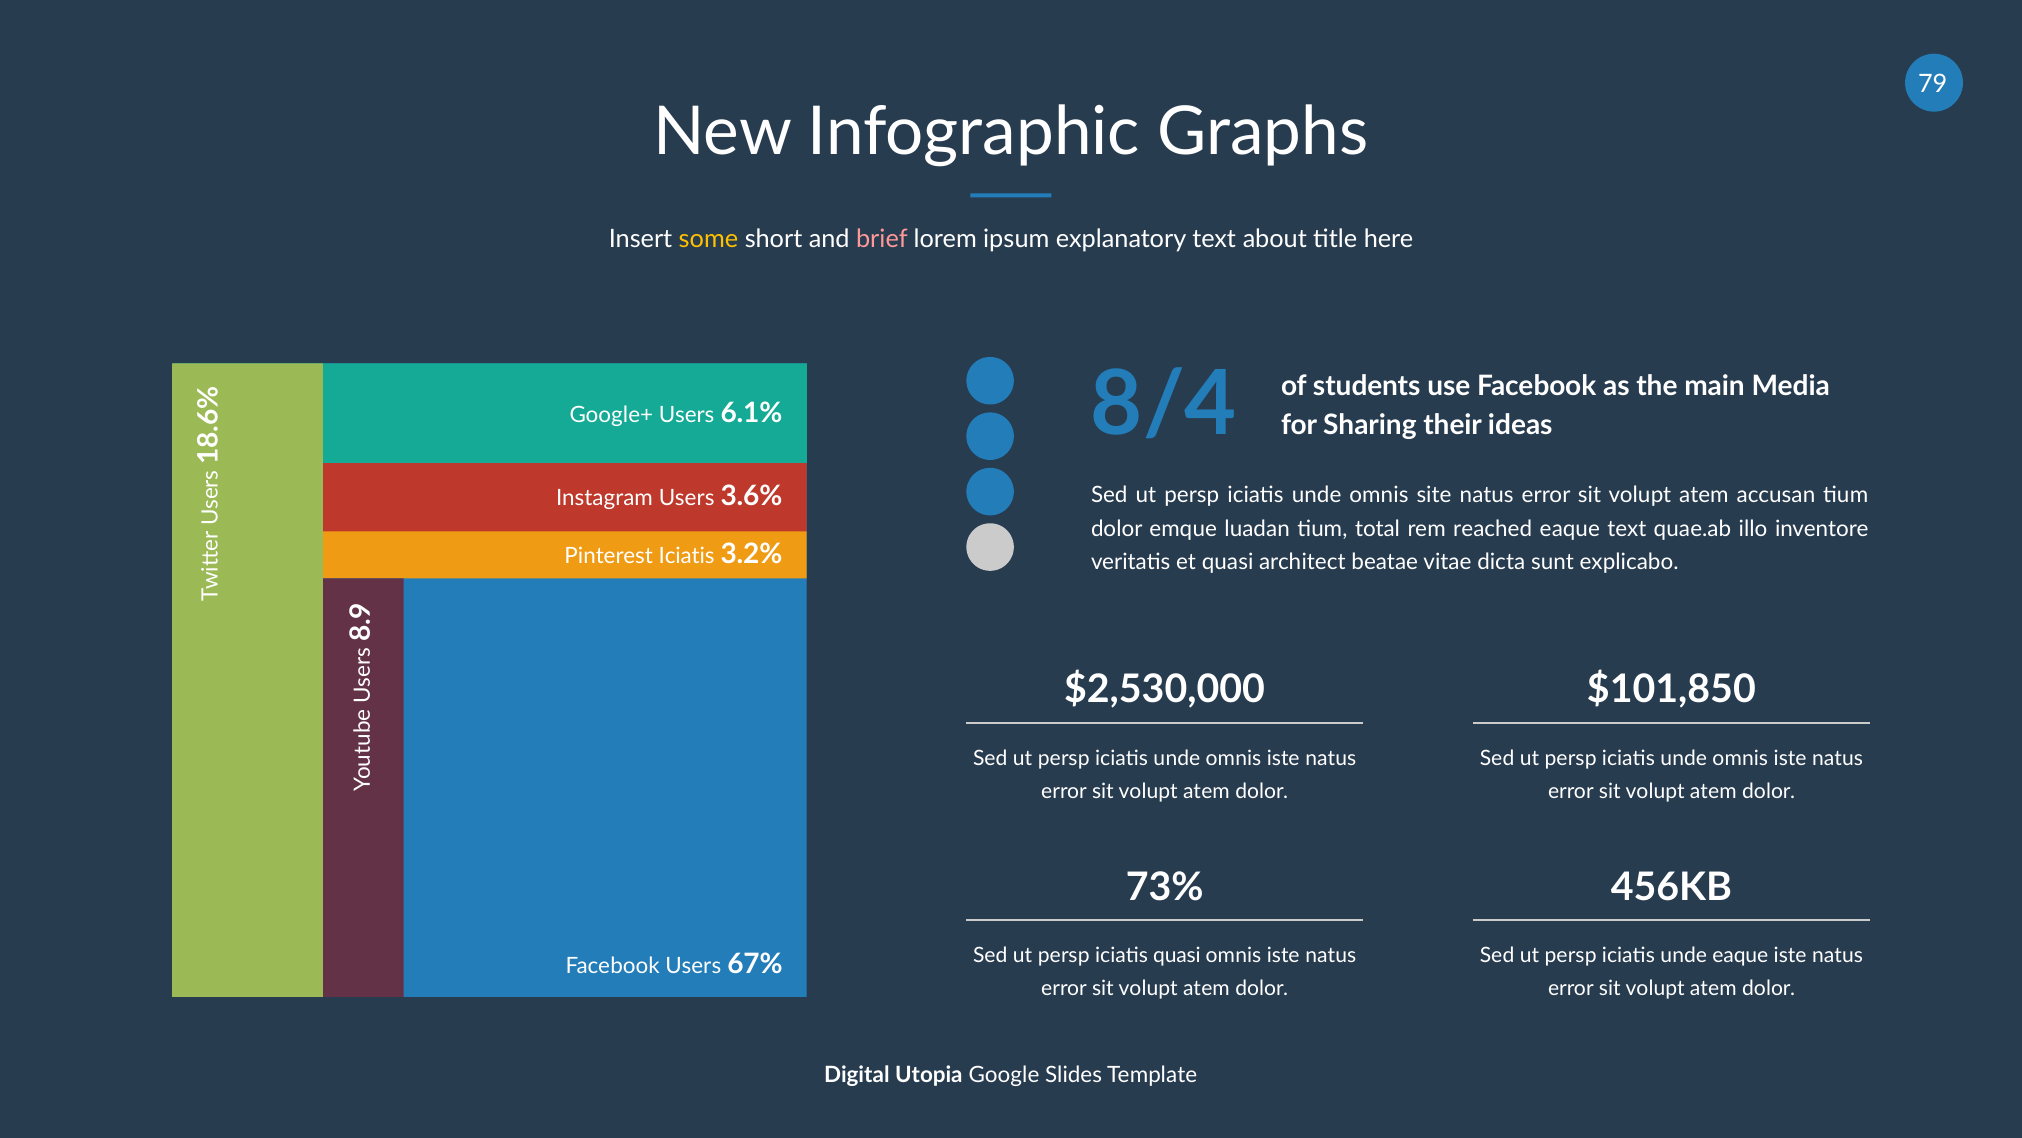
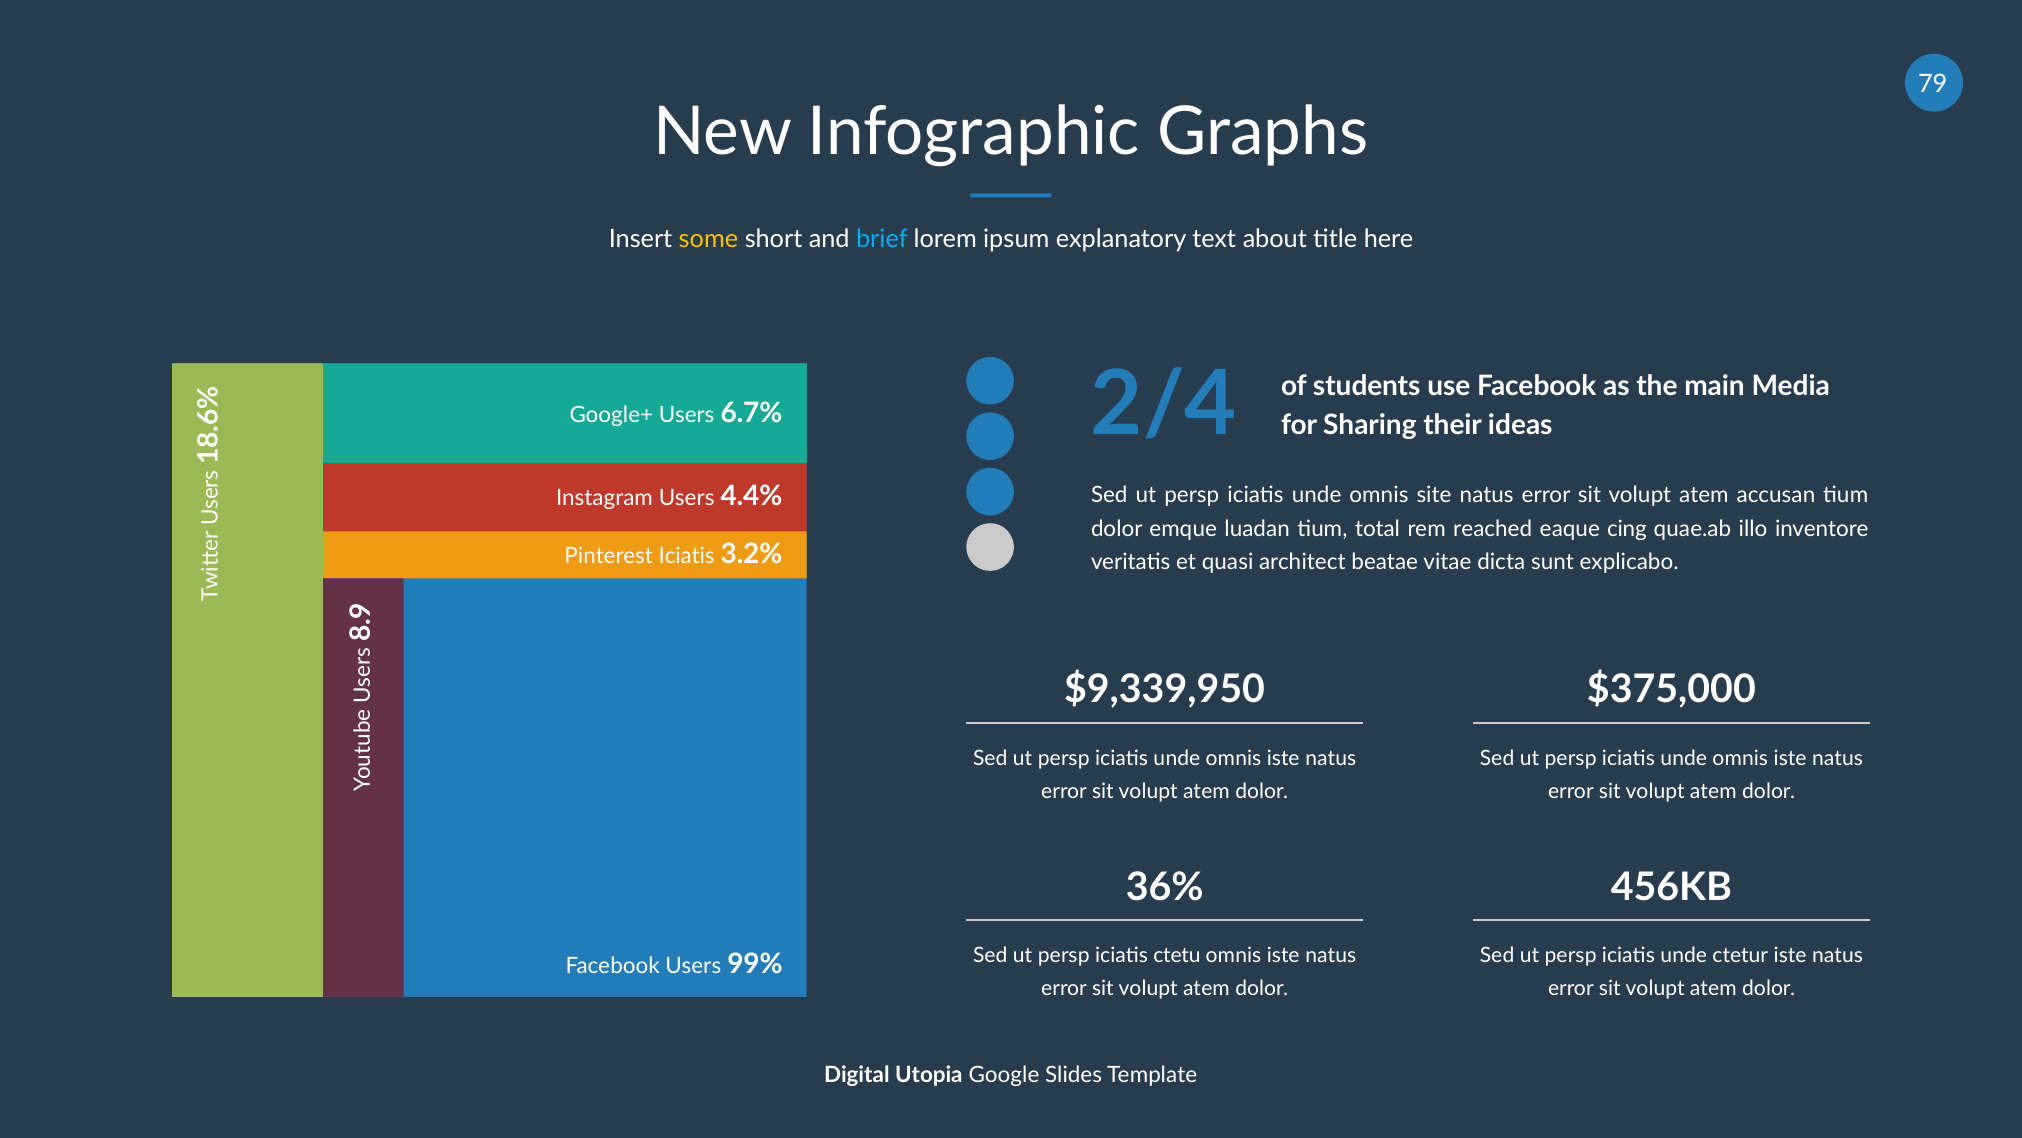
brief colour: pink -> light blue (882, 239)
8/4: 8/4 -> 2/4 (1164, 405)
6.1%: 6.1% -> 6.7% (751, 413)
3.6%: 3.6% -> 4.4% (751, 496)
eaque text: text -> cing (1627, 529)
$2,530,000: $2,530,000 -> $9,339,950 (1165, 690)
$101,850: $101,850 -> $375,000 (1671, 690)
73%: 73% -> 36% (1165, 887)
iciatis quasi: quasi -> ctetu (1177, 955)
unde eaque: eaque -> ctetur (1740, 955)
67%: 67% -> 99% (755, 964)
